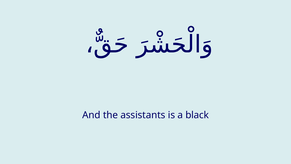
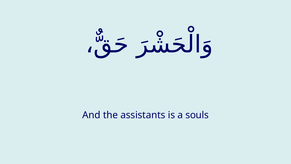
black: black -> souls (197, 115)
